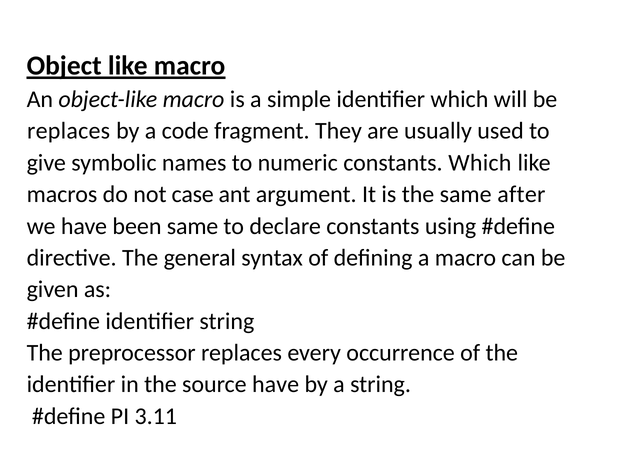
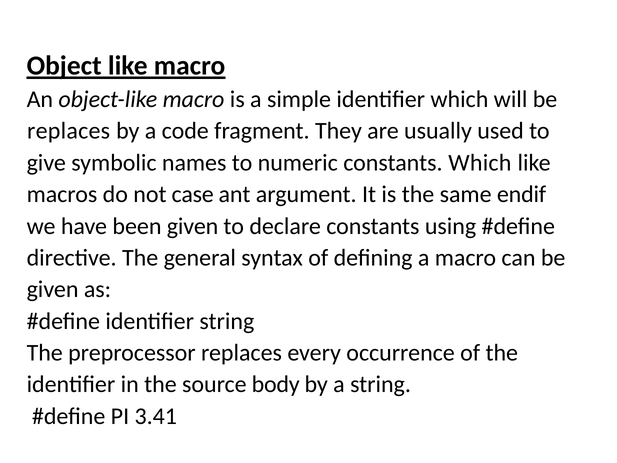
after: after -> endif (522, 194)
been same: same -> given (193, 226)
source have: have -> body (276, 384)
3.11: 3.11 -> 3.41 (156, 416)
